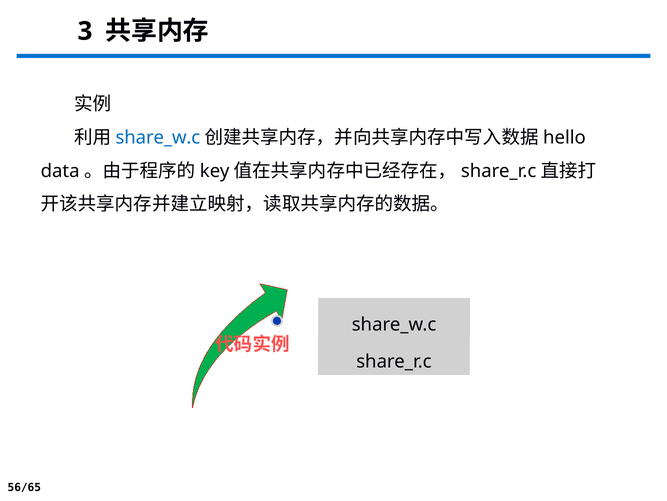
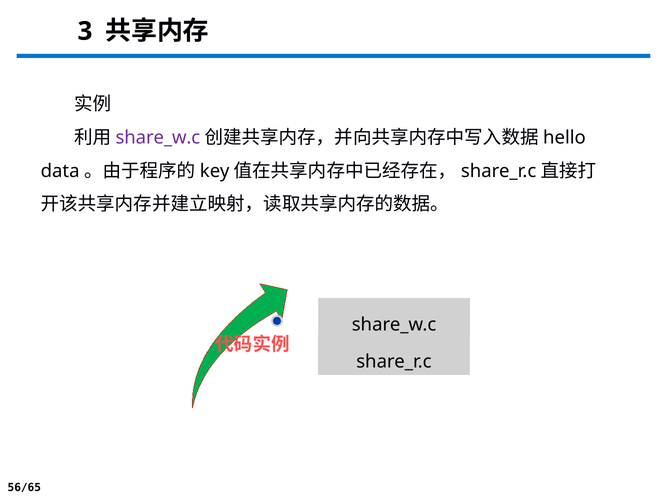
share_w.c colour: blue -> purple (158, 137)
